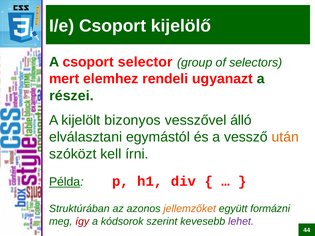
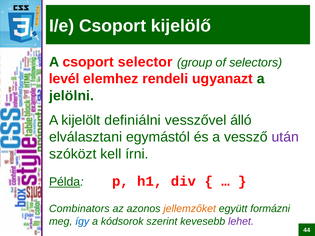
mert: mert -> levél (64, 79)
részei: részei -> jelölni (72, 96)
bizonyos: bizonyos -> definiálni (133, 120)
után colour: orange -> purple (285, 137)
Struktúrában: Struktúrában -> Combinators (79, 209)
így colour: red -> blue (82, 222)
